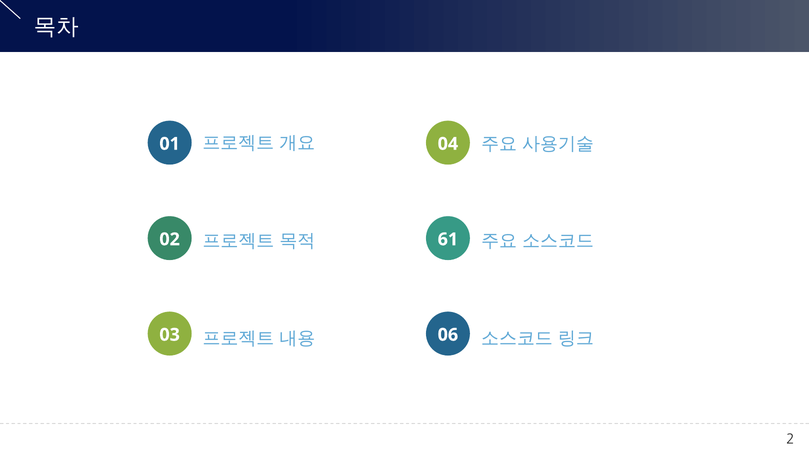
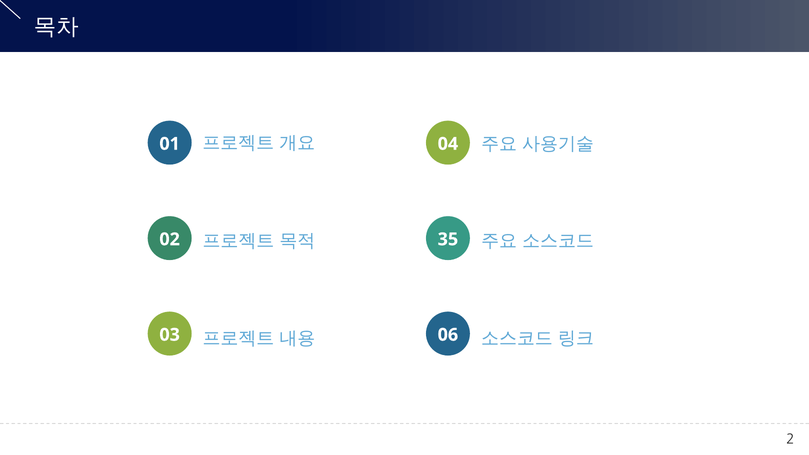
61: 61 -> 35 (448, 239)
